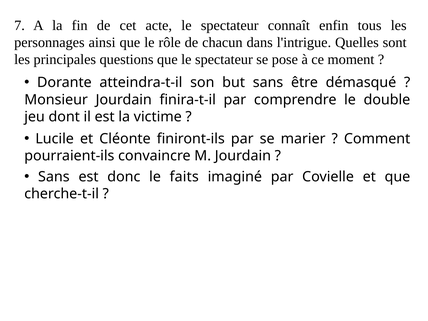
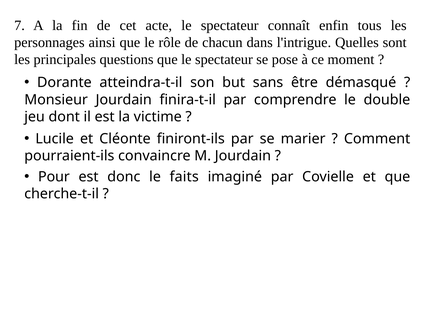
Sans: Sans -> Pour (54, 177)
